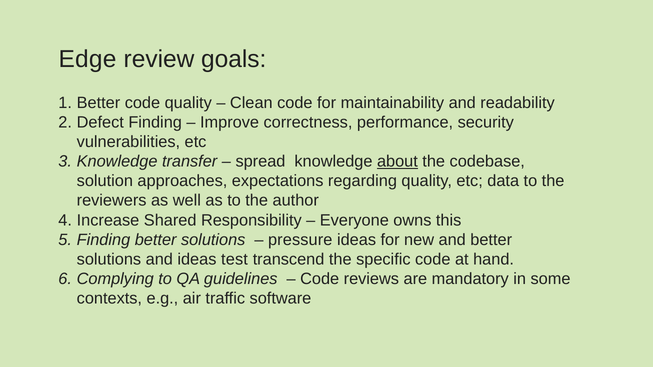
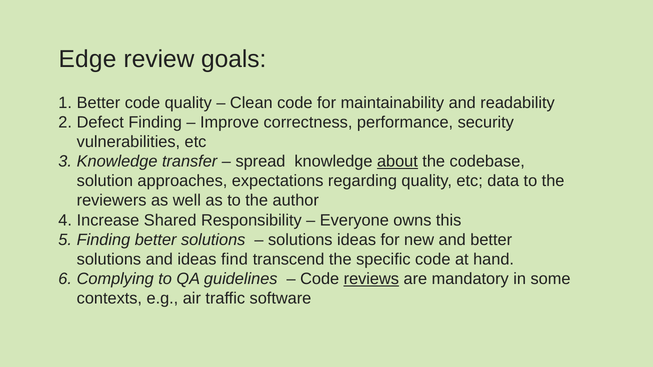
pressure: pressure -> solutions (300, 240)
test: test -> find (234, 259)
reviews underline: none -> present (371, 279)
